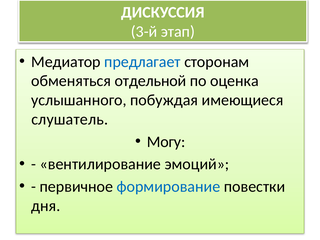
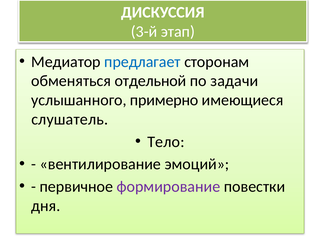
оценка: оценка -> задачи (234, 81)
побуждая: побуждая -> примерно (164, 100)
Могу: Могу -> Тело (166, 142)
формирование colour: blue -> purple (168, 187)
